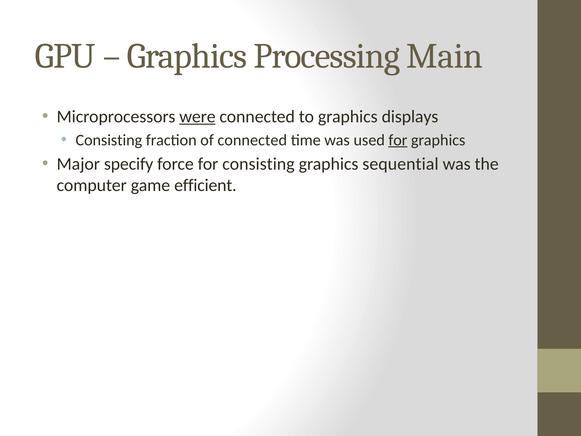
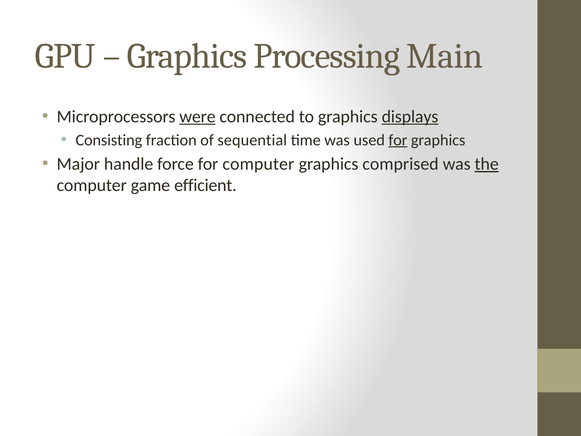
displays underline: none -> present (410, 116)
of connected: connected -> sequential (252, 140)
specify: specify -> handle (129, 164)
for consisting: consisting -> computer (258, 164)
sequential: sequential -> comprised (400, 164)
the underline: none -> present (487, 164)
